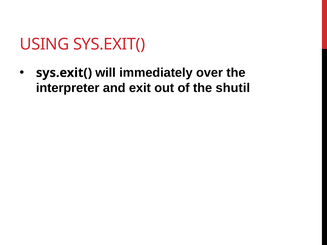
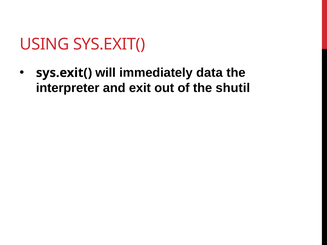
over: over -> data (209, 73)
